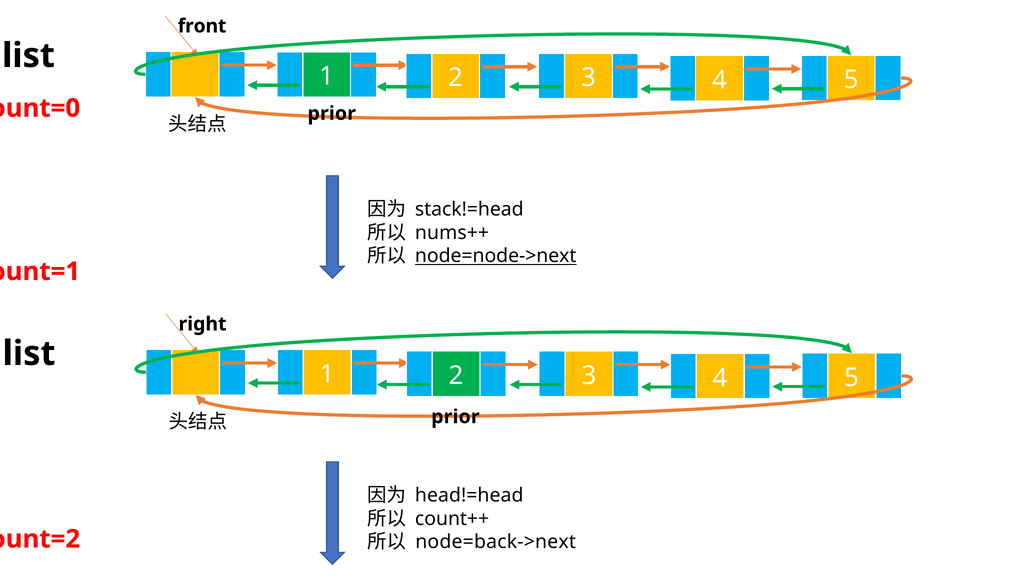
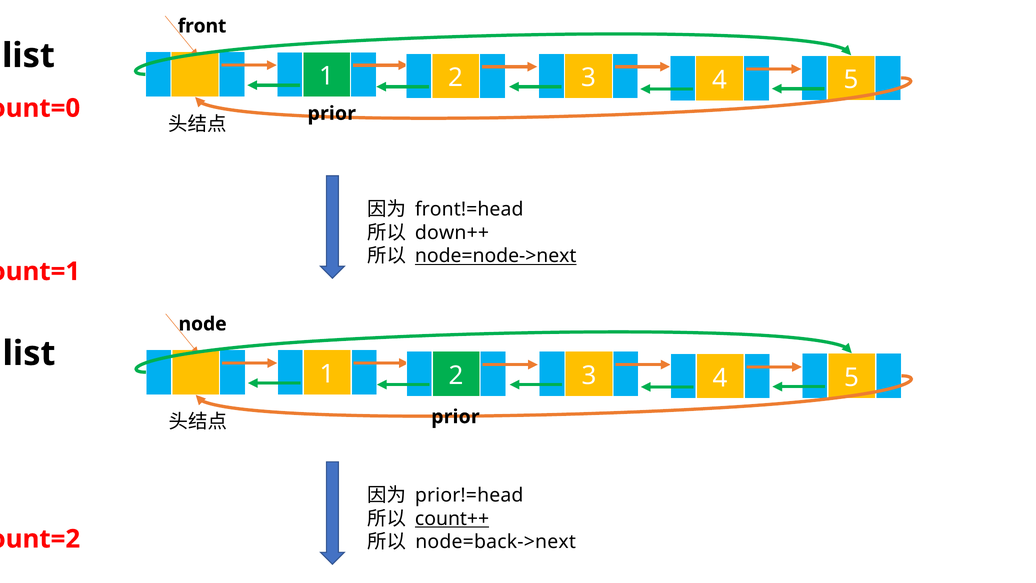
stack!=head: stack!=head -> front!=head (469, 209)
nums++: nums++ -> down++ (452, 233)
right: right -> node (203, 324)
head!=head: head!=head -> prior!=head (469, 495)
count++ underline: none -> present (452, 519)
